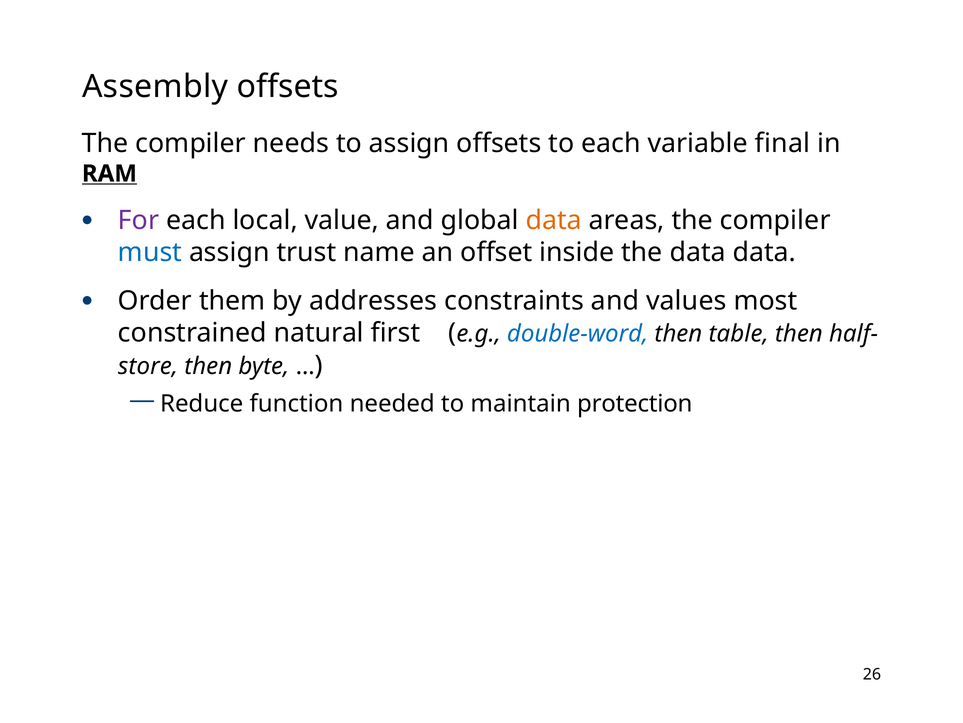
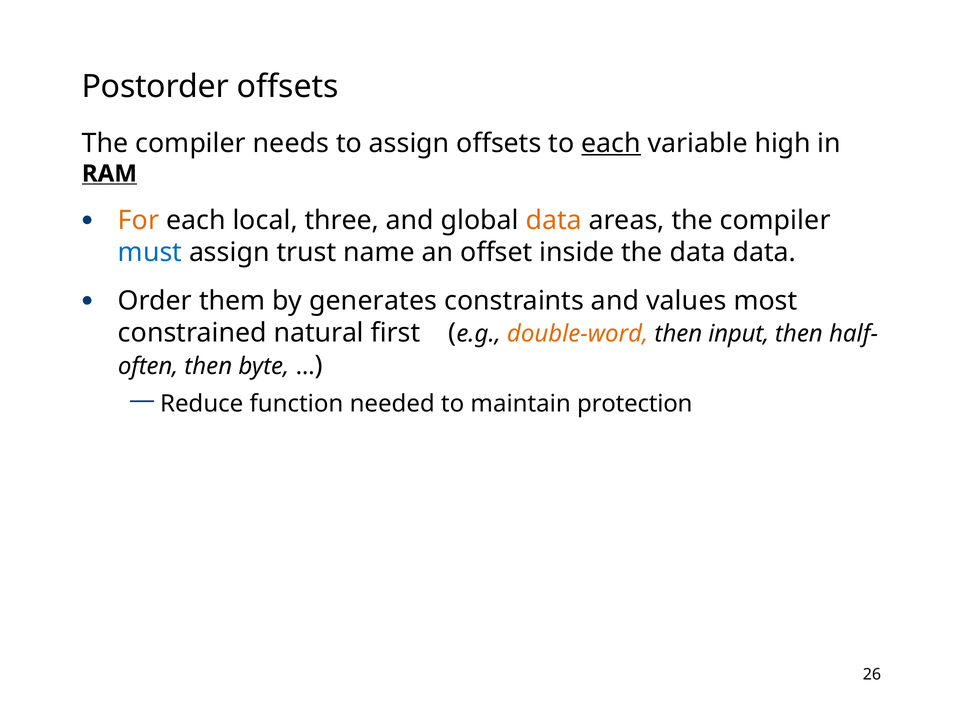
Assembly: Assembly -> Postorder (155, 86)
each underline: none -> present (611, 143)
final: final -> high (783, 143)
For colour: purple -> orange (139, 220)
value: value -> three (342, 220)
addresses: addresses -> generates (373, 301)
double-word colour: blue -> orange (578, 334)
table: table -> input (739, 334)
store: store -> often (148, 366)
